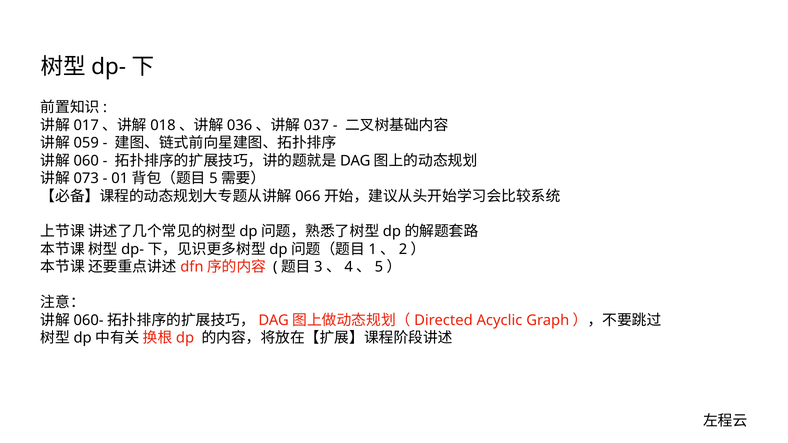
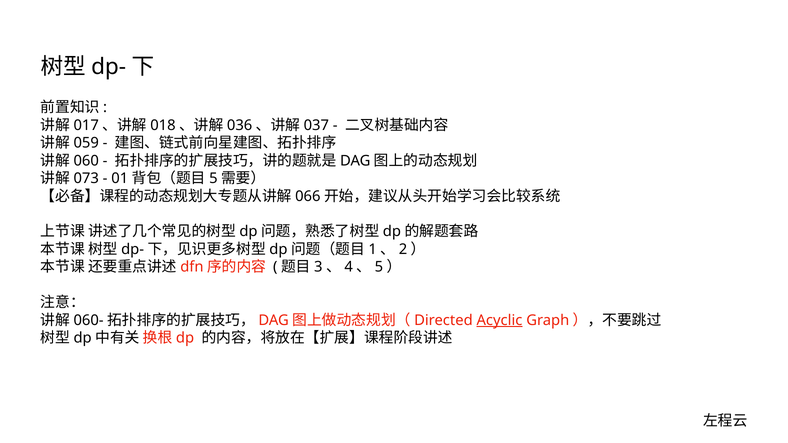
Acyclic underline: none -> present (499, 320)
